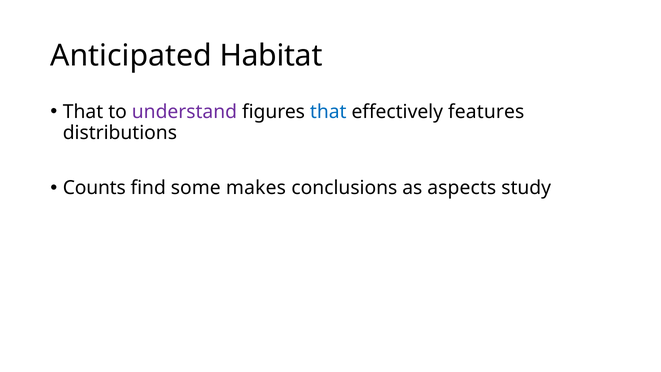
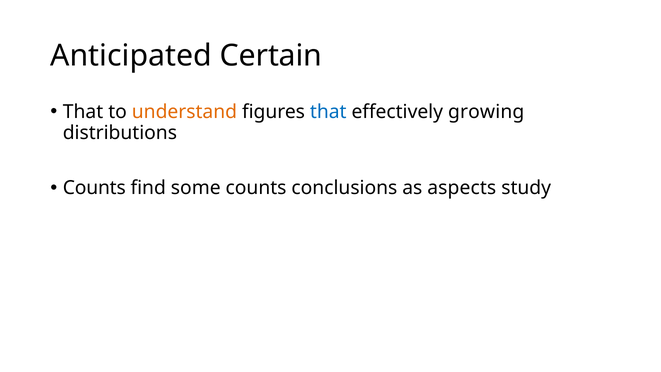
Habitat: Habitat -> Certain (271, 56)
understand colour: purple -> orange (184, 112)
features: features -> growing (486, 112)
some makes: makes -> counts (256, 188)
